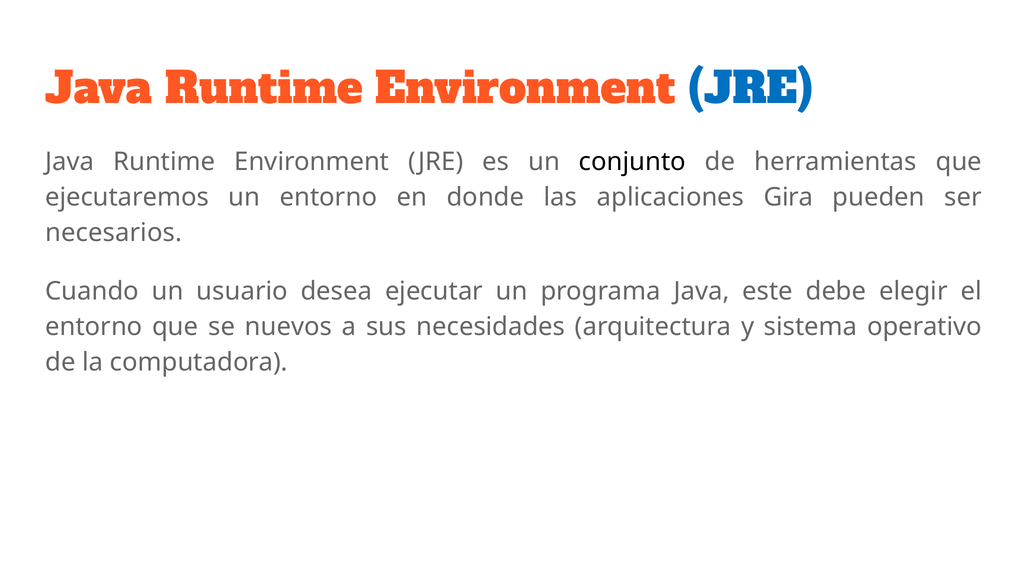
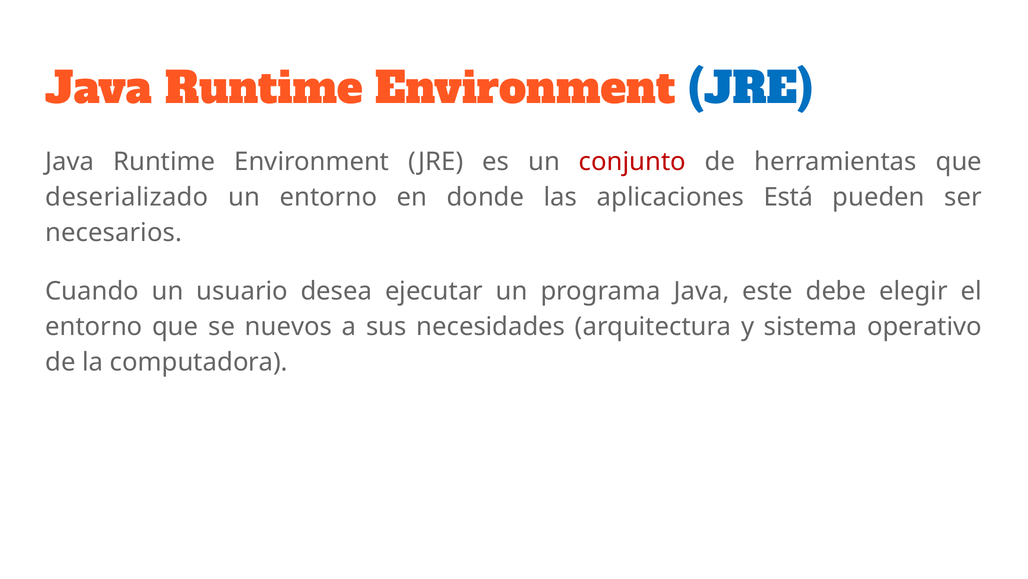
conjunto colour: black -> red (632, 162)
ejecutaremos: ejecutaremos -> deserializado (127, 197)
Gira: Gira -> Está (788, 197)
